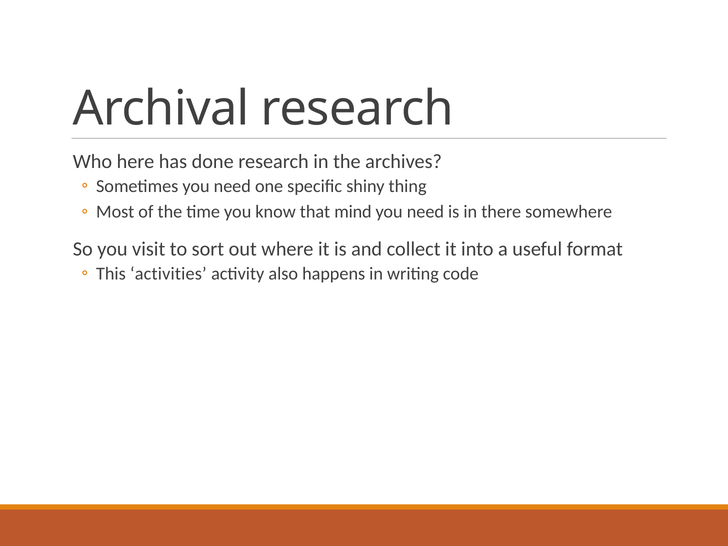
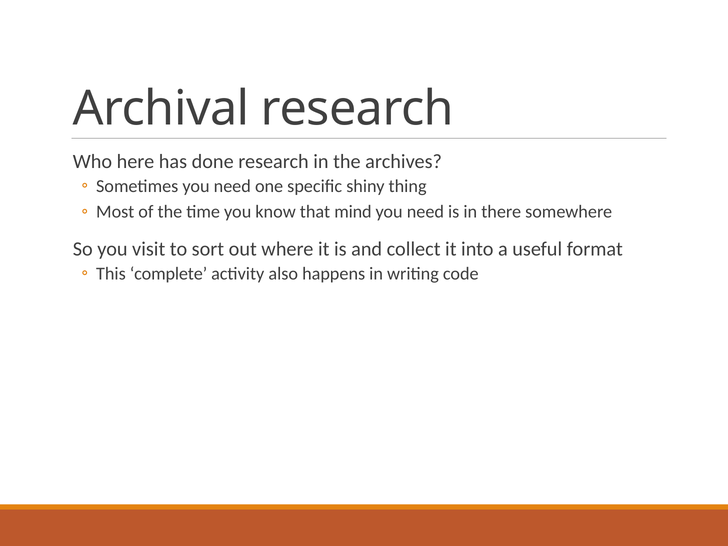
activities: activities -> complete (169, 274)
